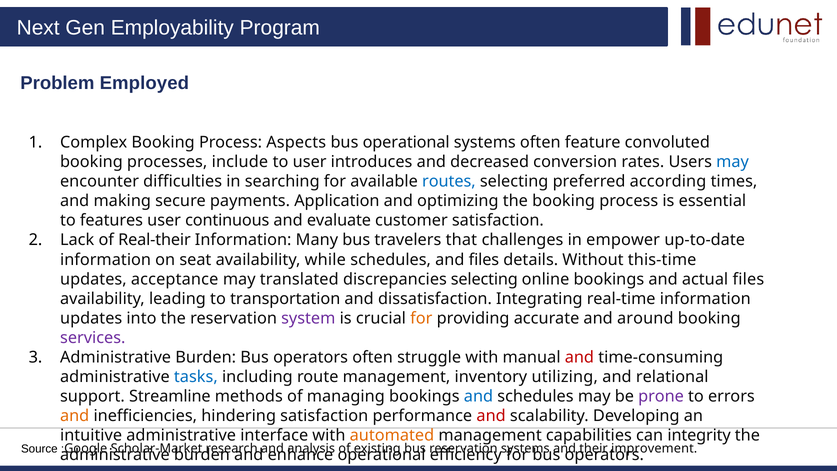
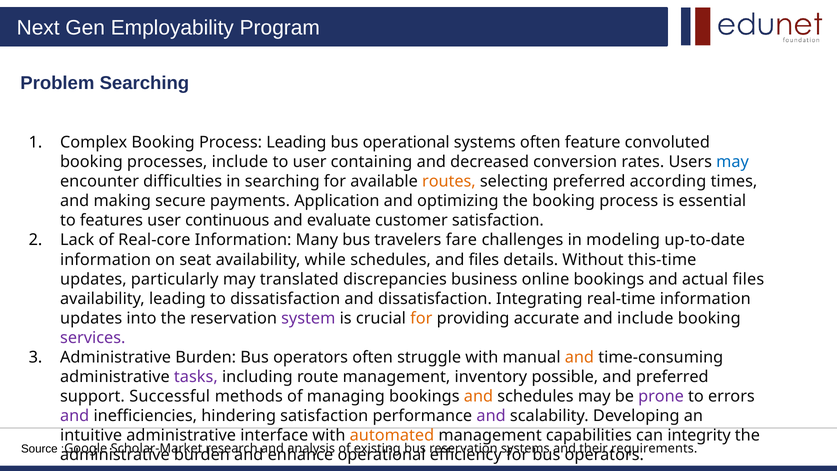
Problem Employed: Employed -> Searching (144, 83)
Process Aspects: Aspects -> Leading (296, 142)
introduces: introduces -> containing (372, 162)
routes colour: blue -> orange (449, 181)
Real-their: Real-their -> Real-core (154, 240)
that: that -> fare (461, 240)
empower: empower -> modeling (623, 240)
acceptance: acceptance -> particularly (175, 279)
discrepancies selecting: selecting -> business (484, 279)
to transportation: transportation -> dissatisfaction (285, 299)
and around: around -> include (645, 318)
and colour: red -> orange (579, 357)
tasks colour: blue -> purple (196, 377)
utilizing: utilizing -> possible (565, 377)
and relational: relational -> preferred (672, 377)
Streamline: Streamline -> Successful (170, 396)
and colour: blue -> orange (478, 396)
and colour: orange -> purple (75, 416)
and colour: red -> purple (491, 416)
improvement: improvement -> requirements (654, 448)
